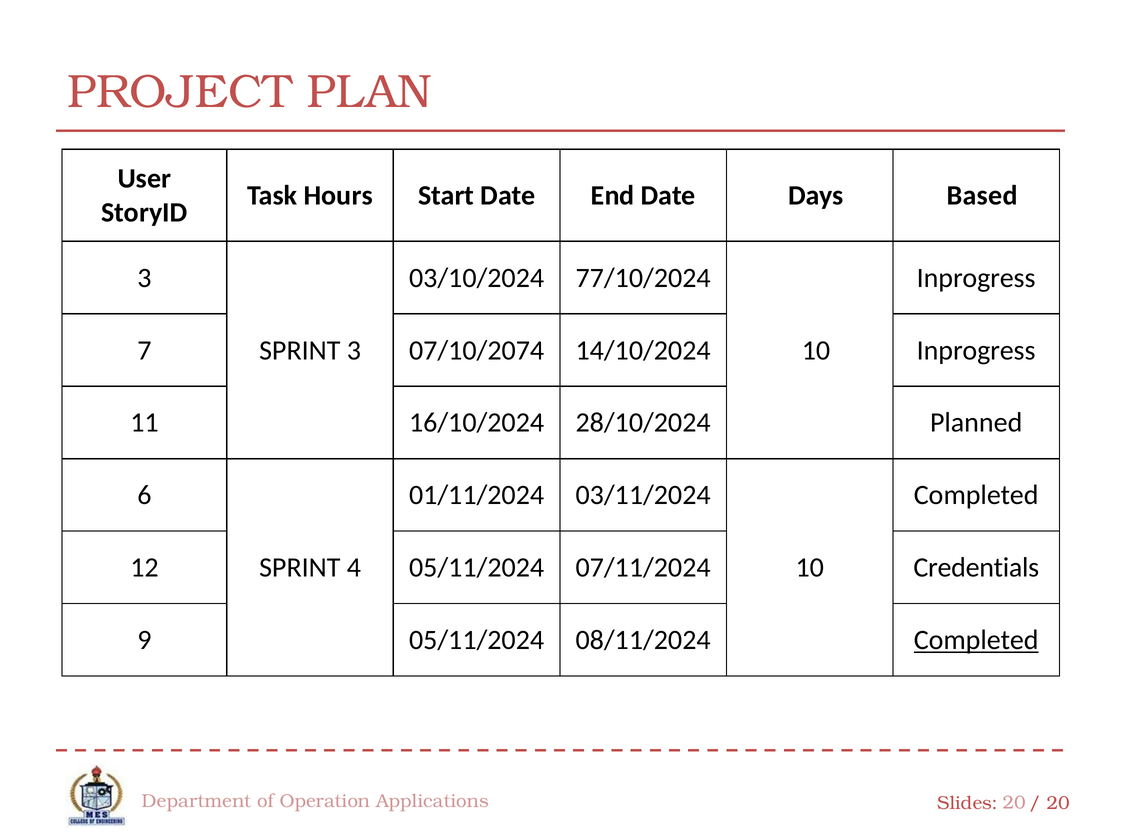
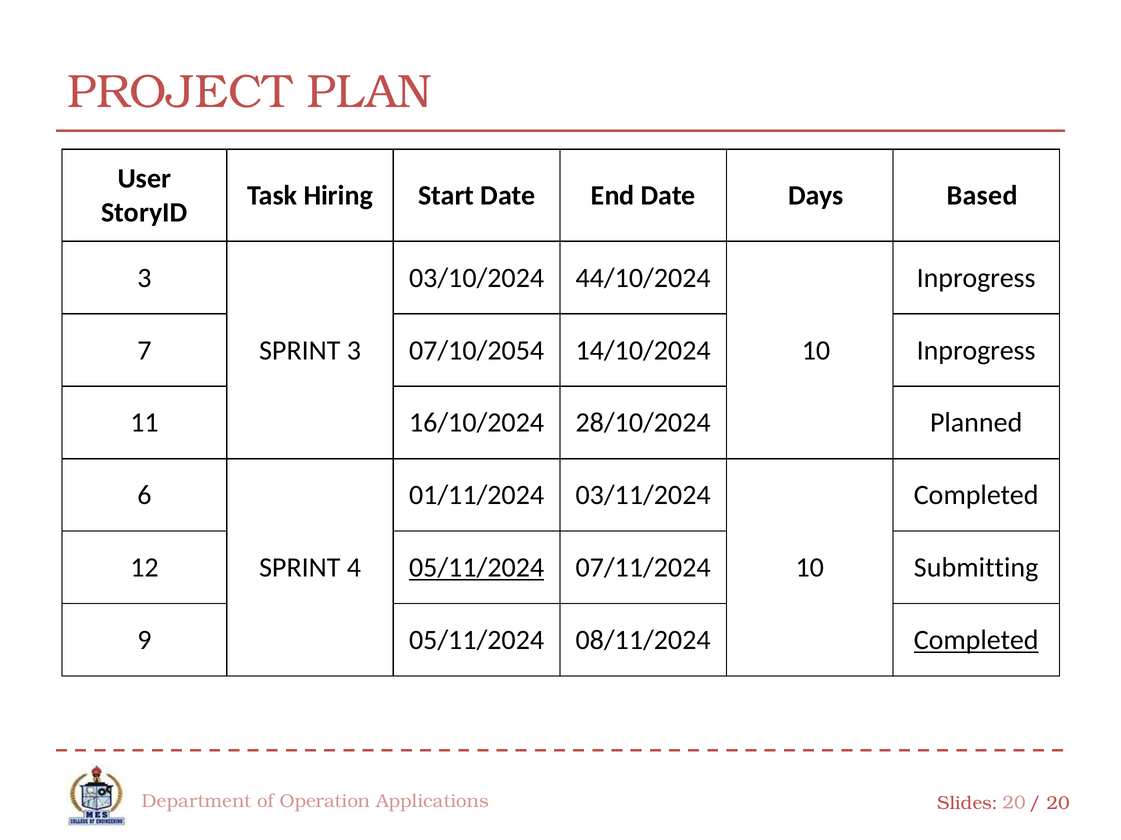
Hours: Hours -> Hiring (338, 196)
77/10/2024: 77/10/2024 -> 44/10/2024 (643, 278)
07/10/2074: 07/10/2074 -> 07/10/2054 (477, 351)
05/11/2024 underline: none -> present (477, 568)
Credentials: Credentials -> Submitting (976, 568)
